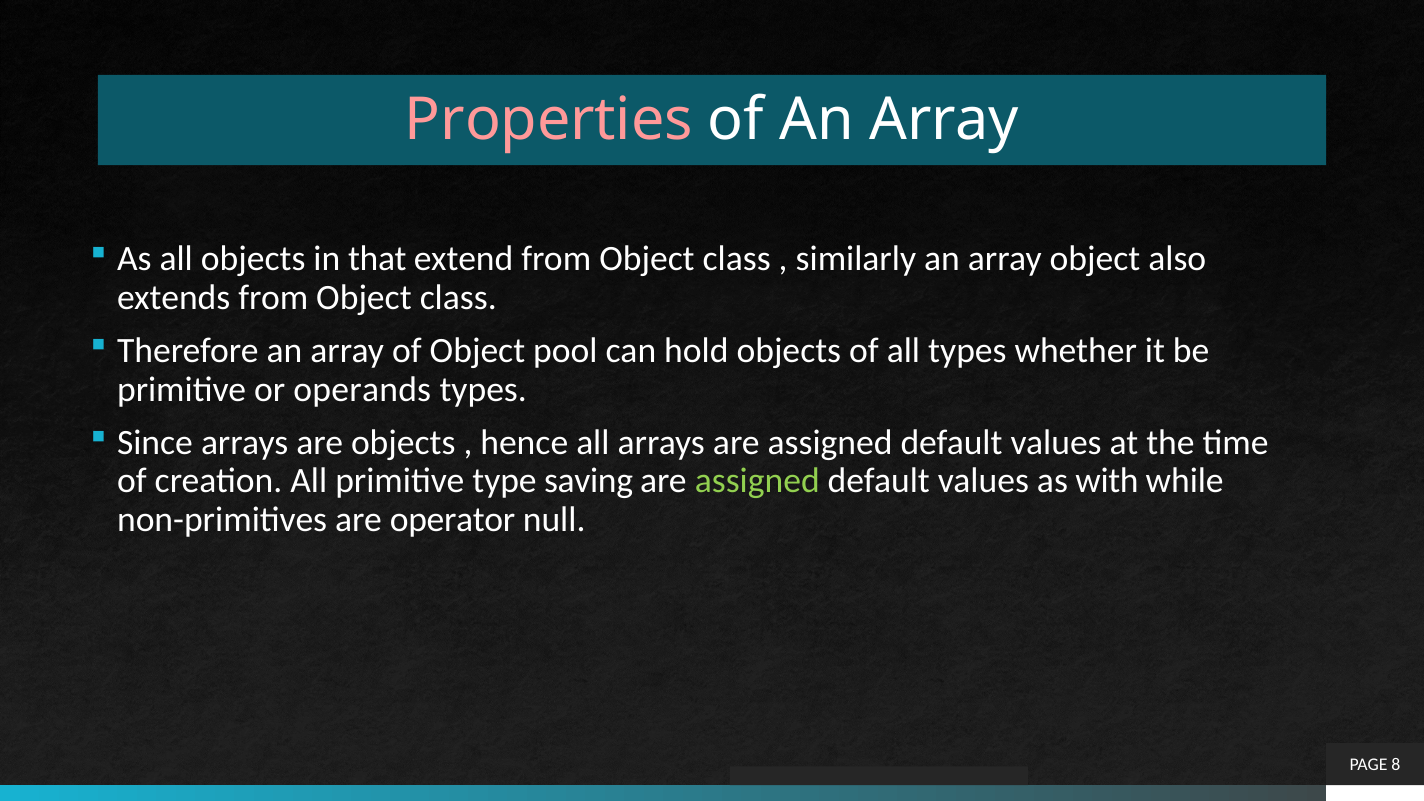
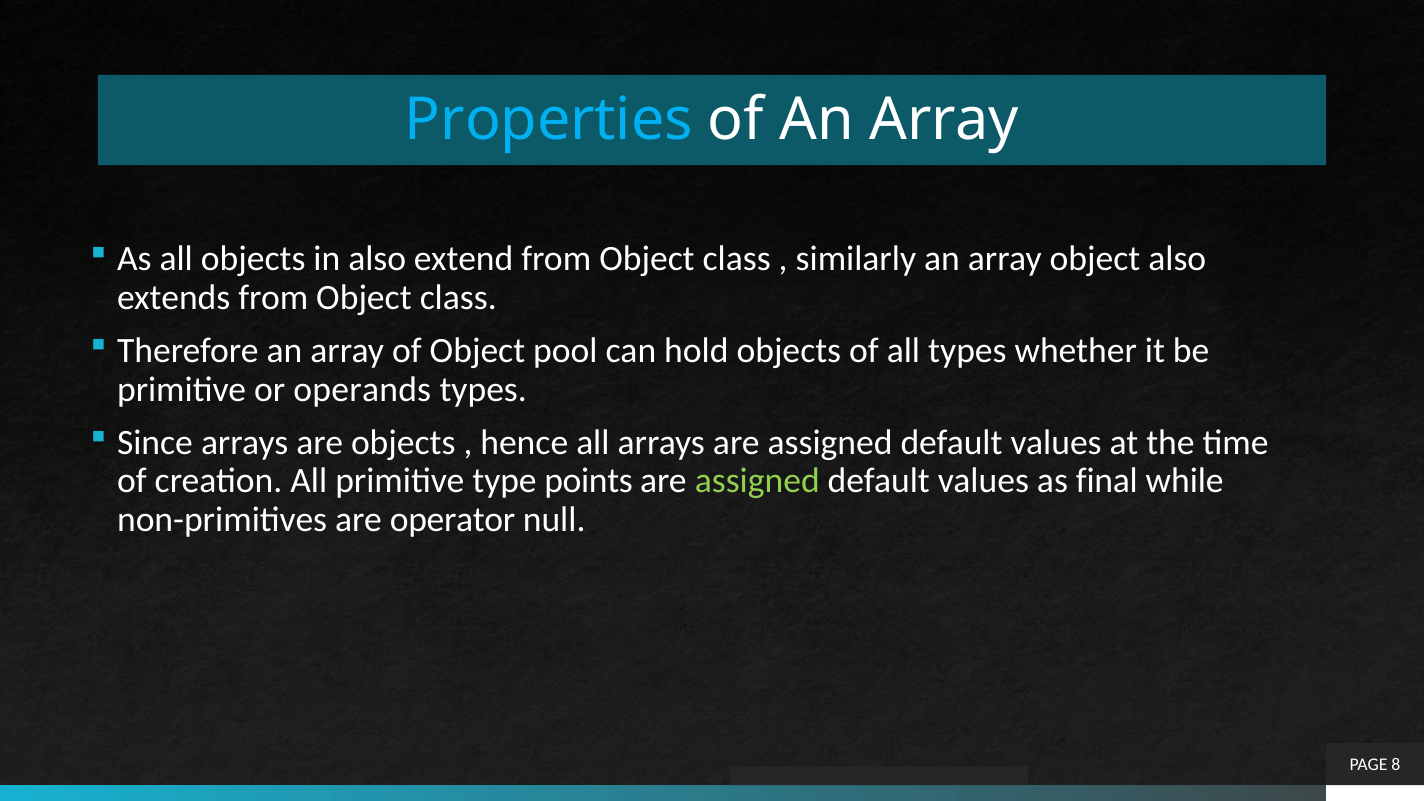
Properties colour: pink -> light blue (549, 120)
in that: that -> also (377, 259)
saving: saving -> points (589, 481)
with: with -> final (1107, 481)
